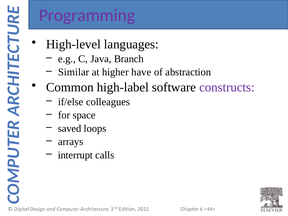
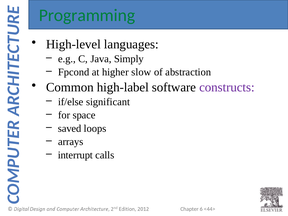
Programming colour: purple -> green (87, 15)
Branch: Branch -> Simply (129, 59)
Similar: Similar -> Fpcond (74, 72)
have: have -> slow (141, 72)
colleagues: colleagues -> significant (108, 102)
